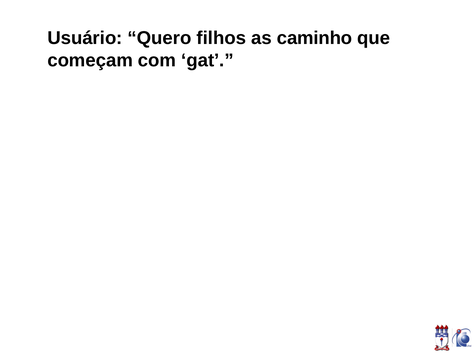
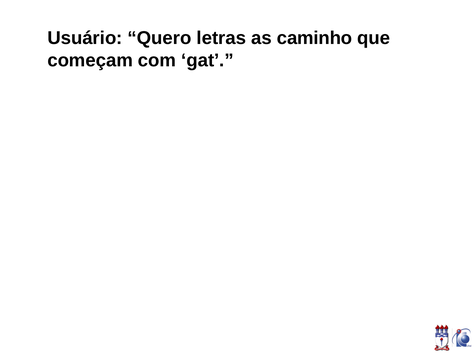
filhos: filhos -> letras (221, 38)
